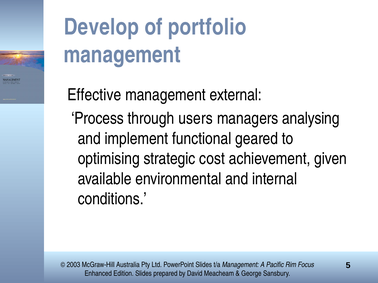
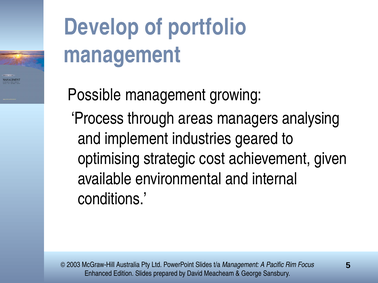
Effective: Effective -> Possible (94, 95)
external: external -> growing (236, 95)
users: users -> areas (196, 119)
functional: functional -> industries (202, 139)
